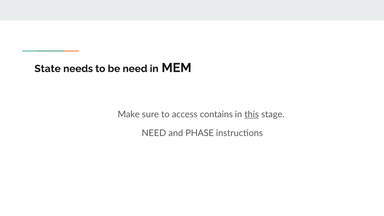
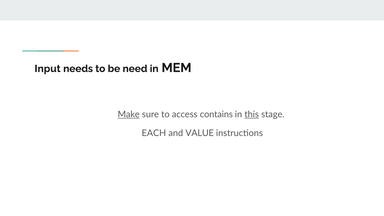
State: State -> Input (48, 69)
Make underline: none -> present (129, 114)
NEED: NEED -> EACH (154, 133)
PHASE: PHASE -> VALUE (200, 133)
